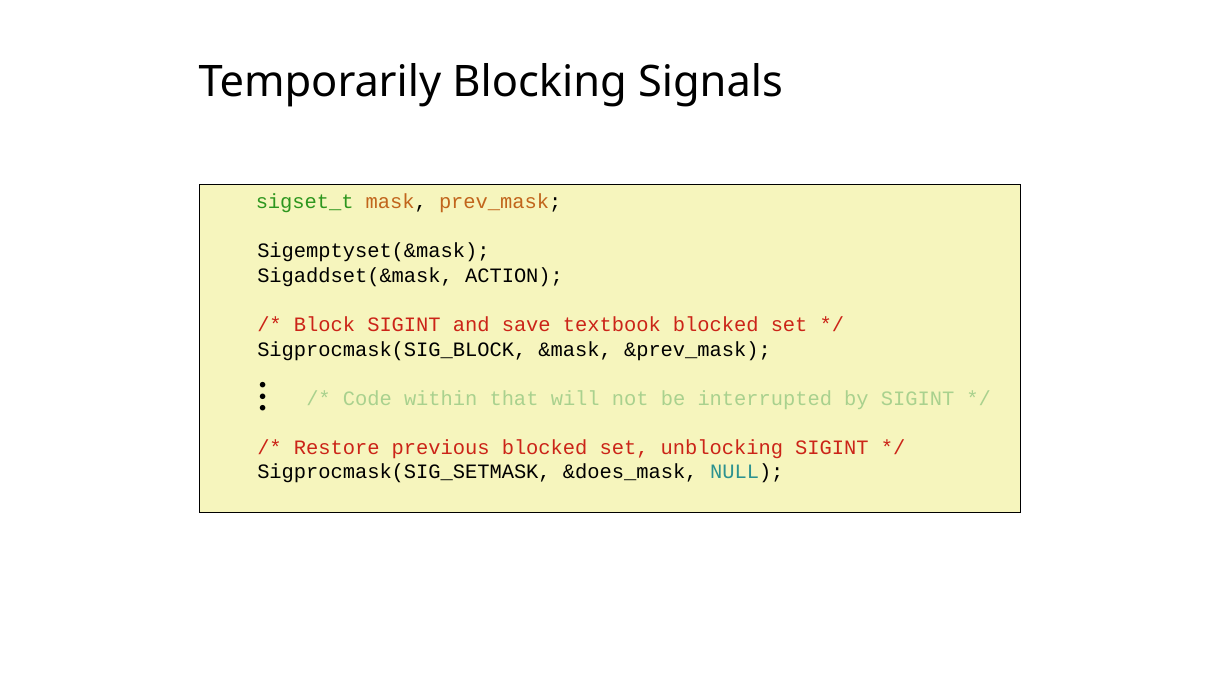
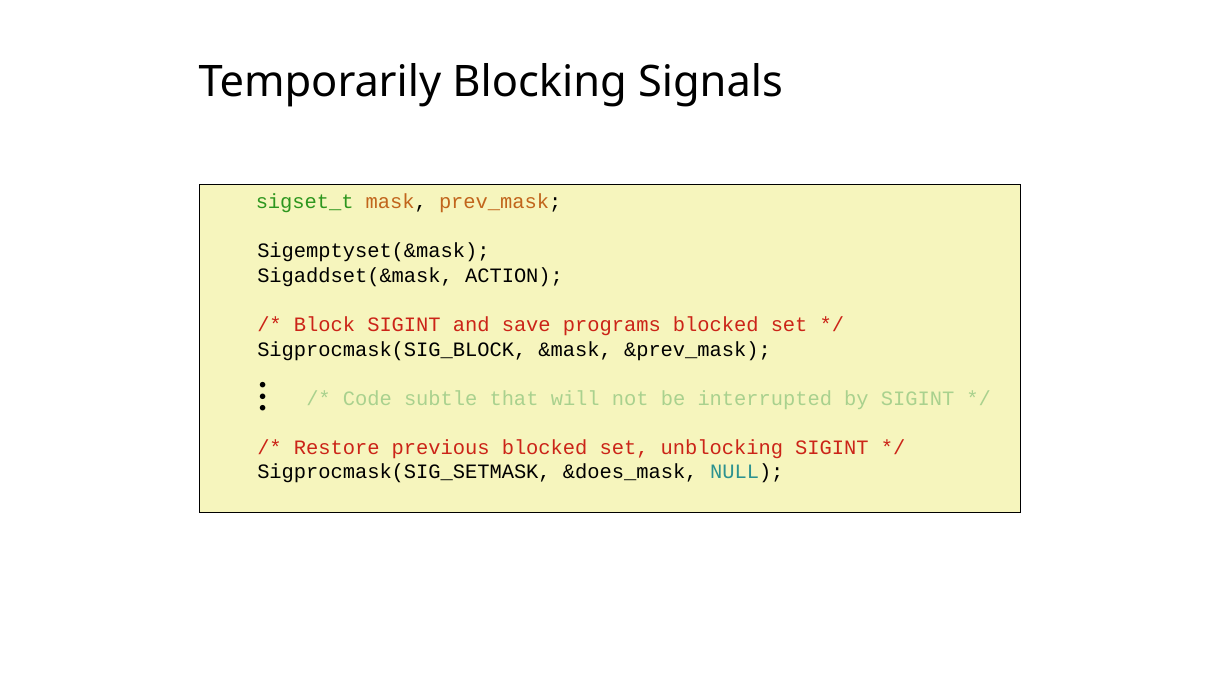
textbook: textbook -> programs (612, 325)
within: within -> subtle (441, 398)
